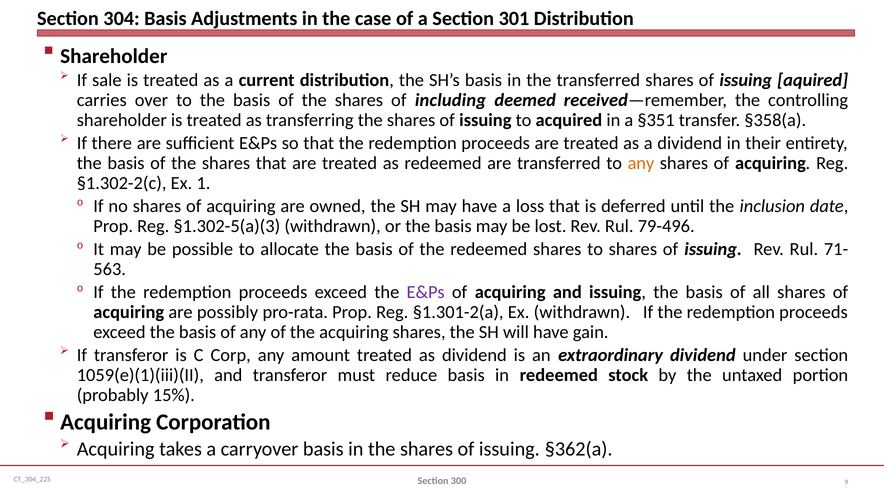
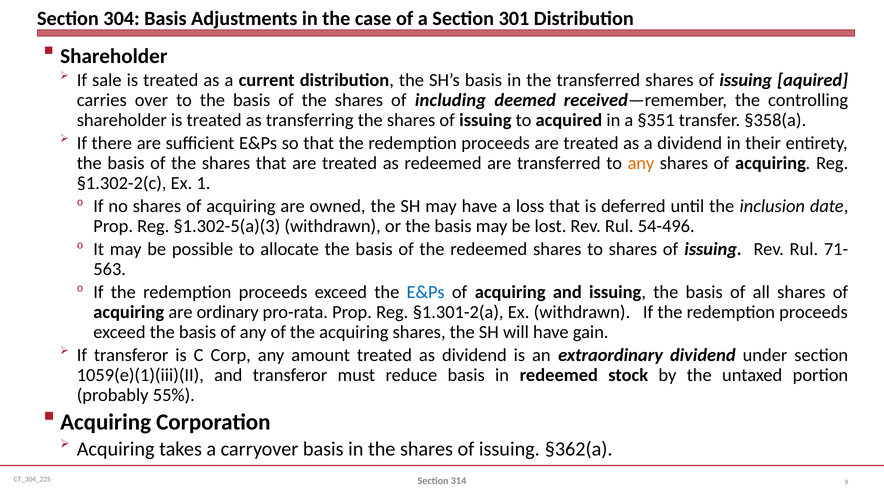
79-496: 79-496 -> 54-496 (666, 226)
E&Ps colour: purple -> blue (426, 293)
possibly: possibly -> ordinary (228, 312)
15%: 15% -> 55% (174, 395)
300: 300 -> 314 (459, 481)
